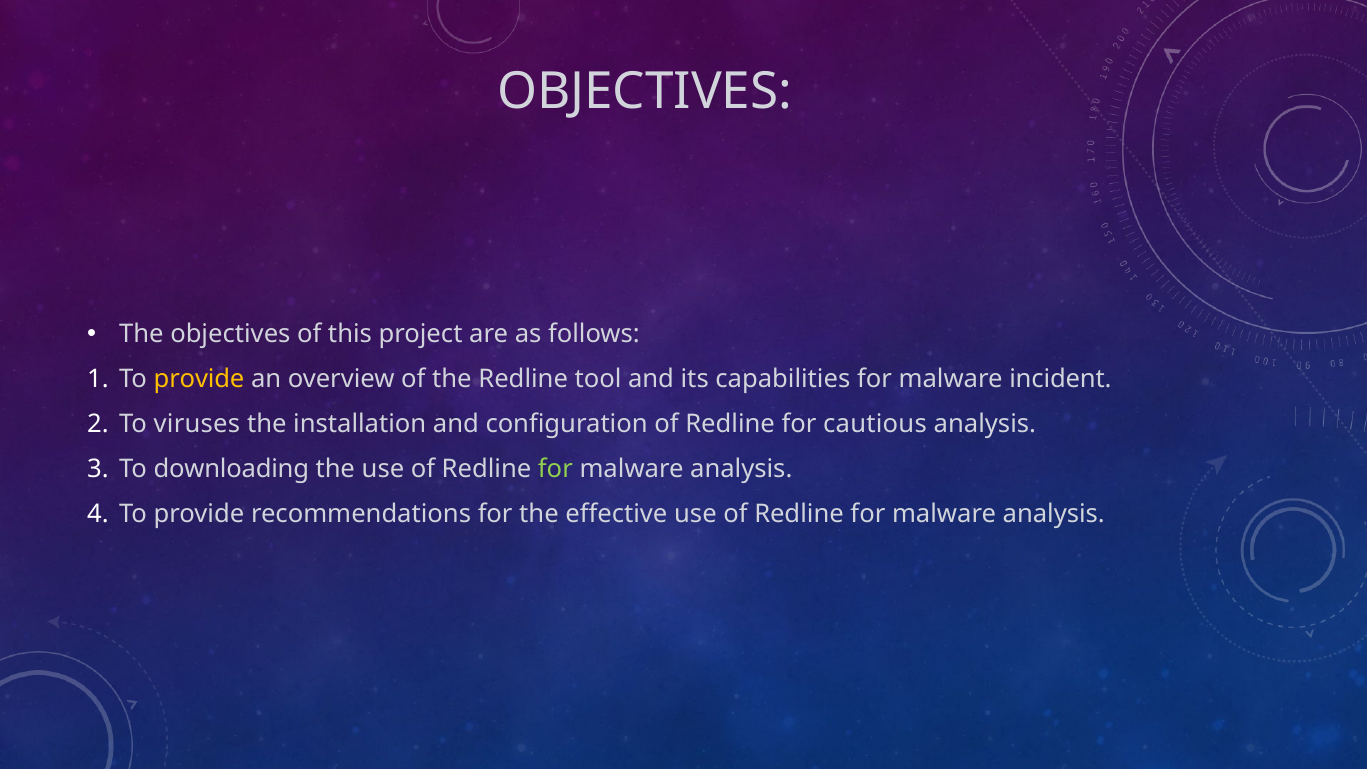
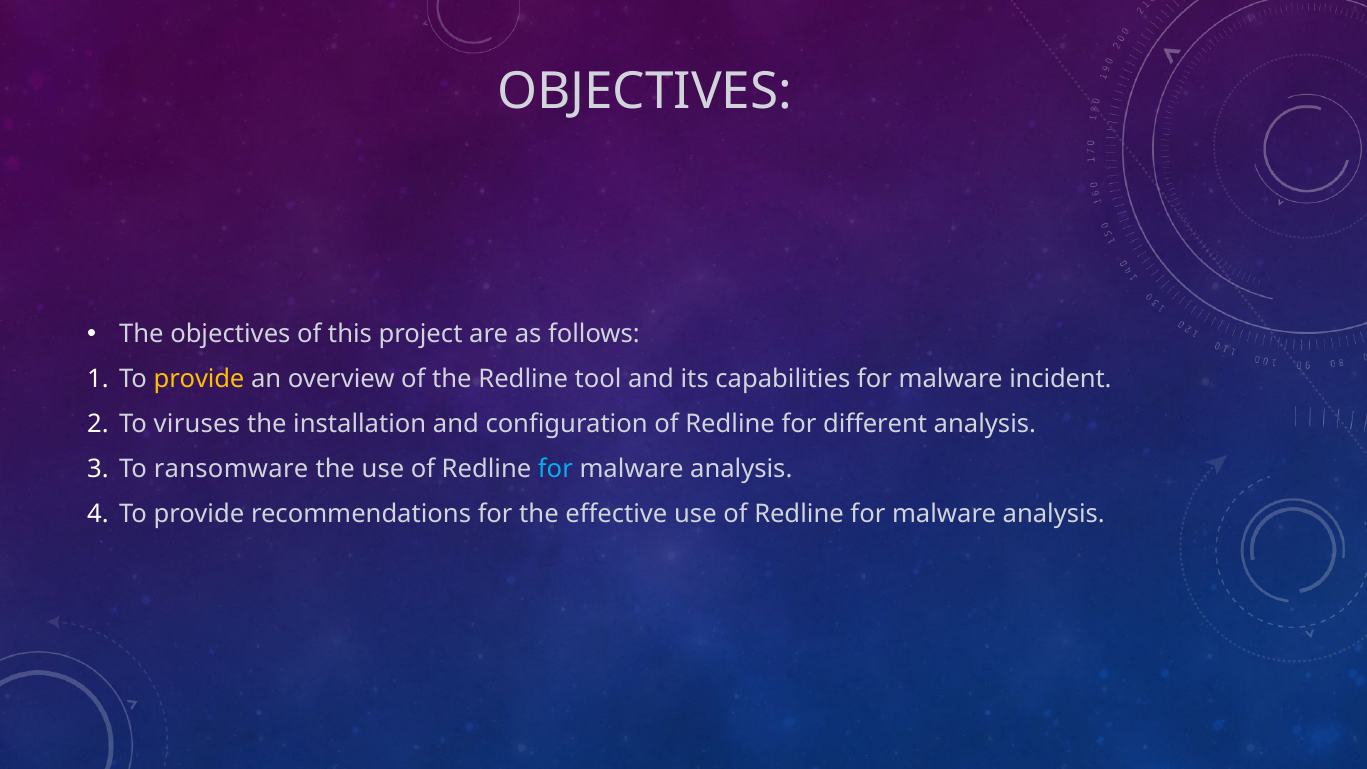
cautious: cautious -> different (875, 424)
downloading: downloading -> ransomware (231, 469)
for colour: light green -> light blue (555, 469)
